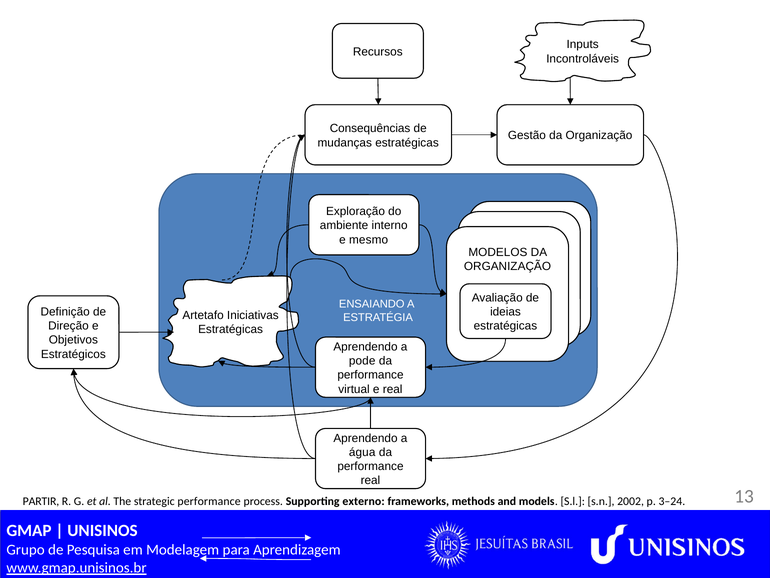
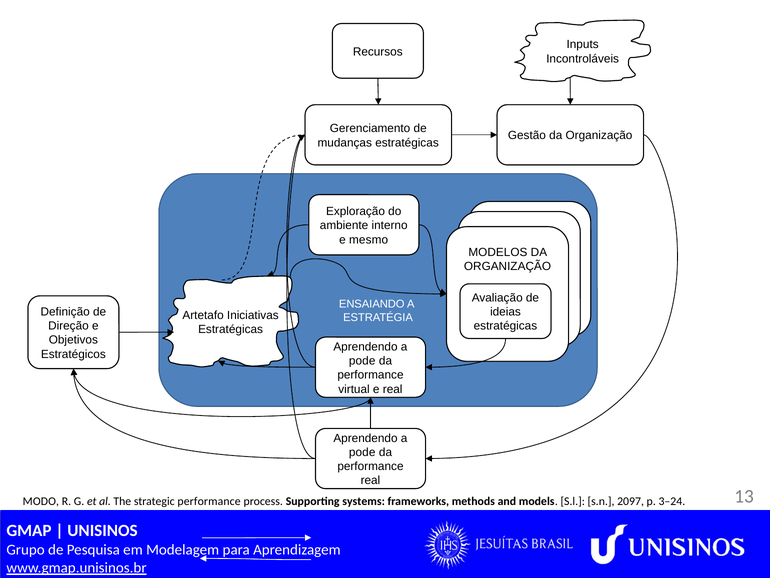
Consequências: Consequências -> Gerenciamento (370, 128)
água: água -> pode (362, 452)
PARTIR: PARTIR -> MODO (41, 501)
externo: externo -> systems (364, 501)
2002: 2002 -> 2097 (631, 501)
